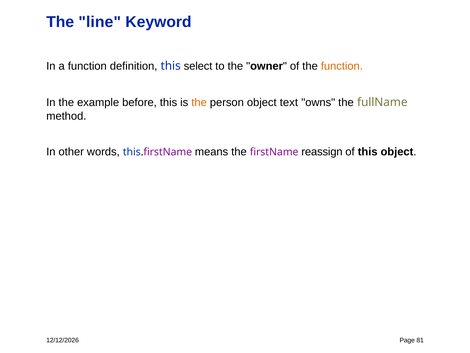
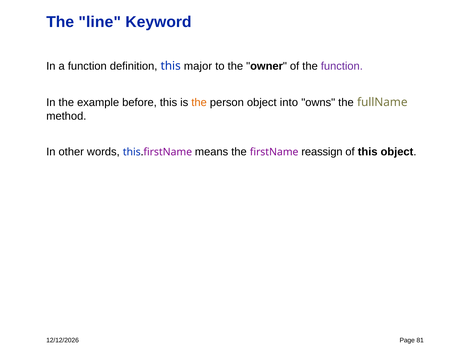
select: select -> major (198, 66)
function colour: orange -> purple (342, 66)
text: text -> into (289, 102)
